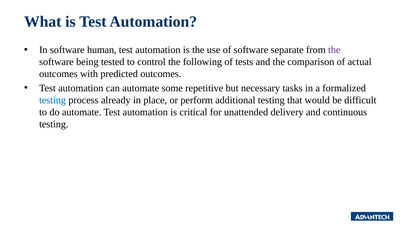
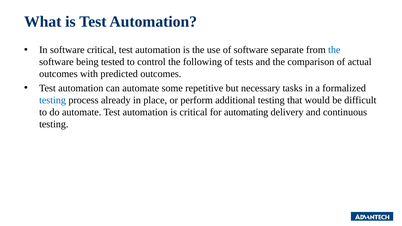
software human: human -> critical (102, 50)
the colour: purple -> blue (334, 50)
unattended: unattended -> automating (246, 112)
